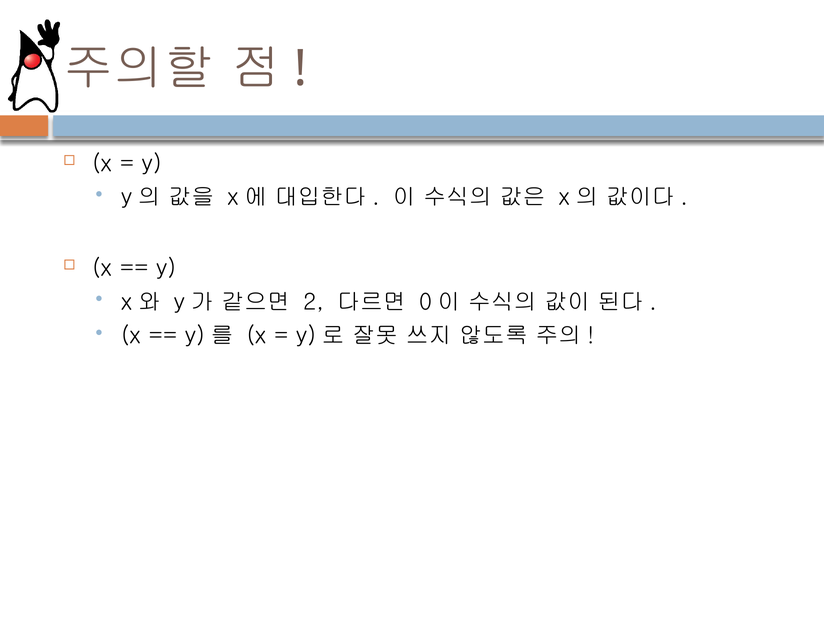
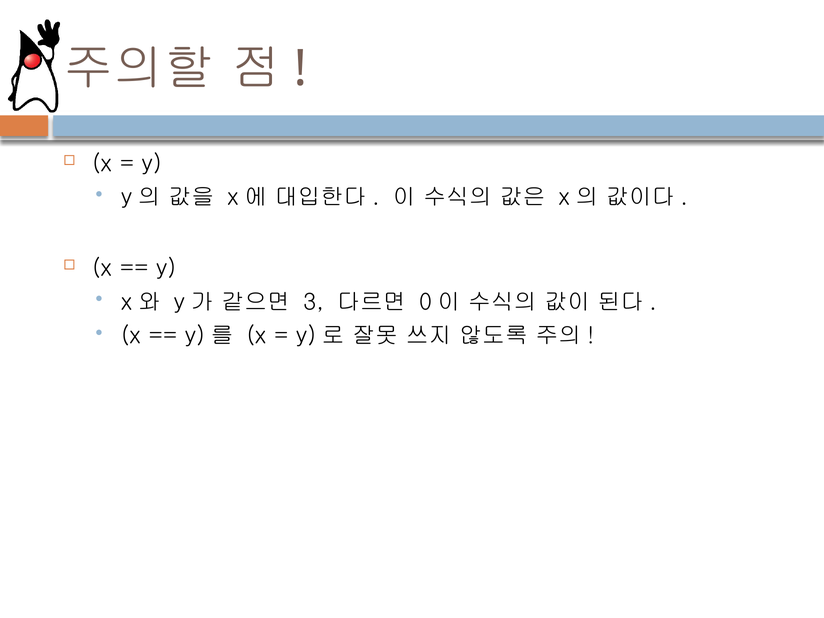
2: 2 -> 3 (314, 302)
